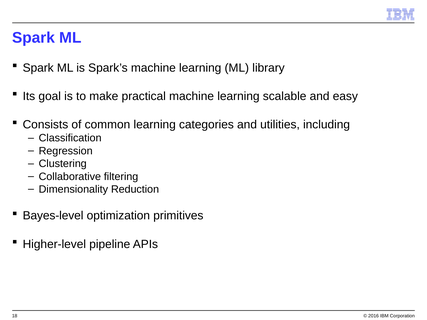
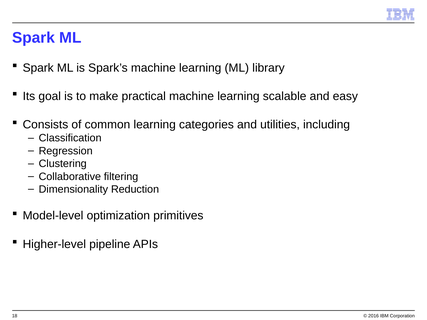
Bayes-level: Bayes-level -> Model-level (53, 216)
